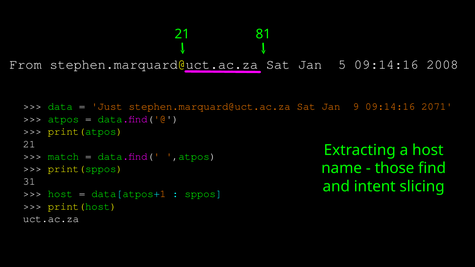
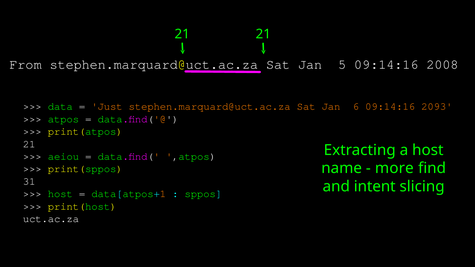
21 81: 81 -> 21 (263, 34)
9: 9 -> 6 (356, 107)
2071: 2071 -> 2093 (437, 107)
match: match -> aeiou (63, 157)
those: those -> more (394, 168)
